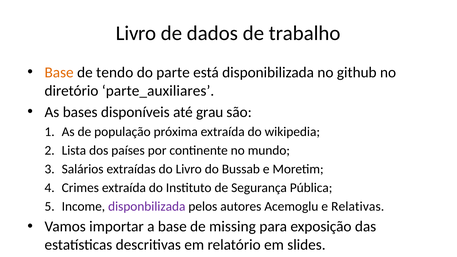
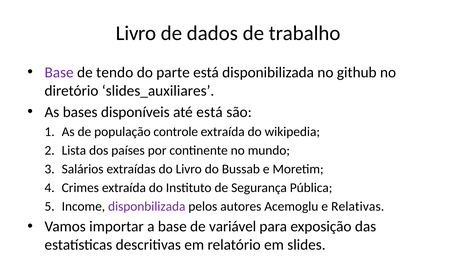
Base colour: orange -> purple (59, 72)
parte_auxiliares: parte_auxiliares -> slides_auxiliares (158, 91)
até grau: grau -> está (210, 112)
próxima: próxima -> controle (176, 132)
missing: missing -> variável (233, 227)
